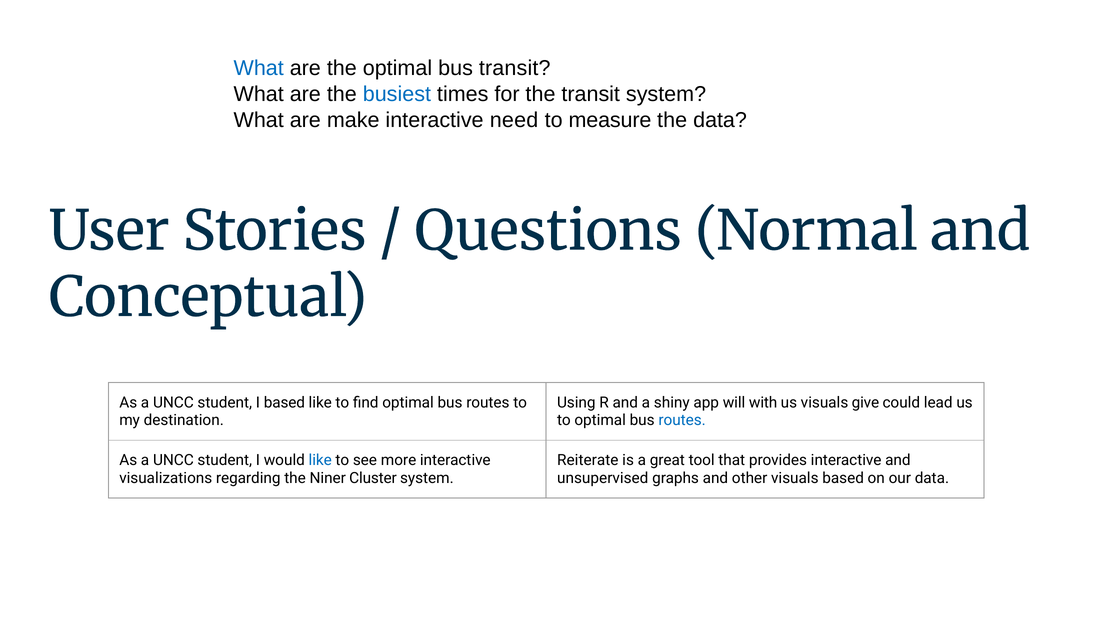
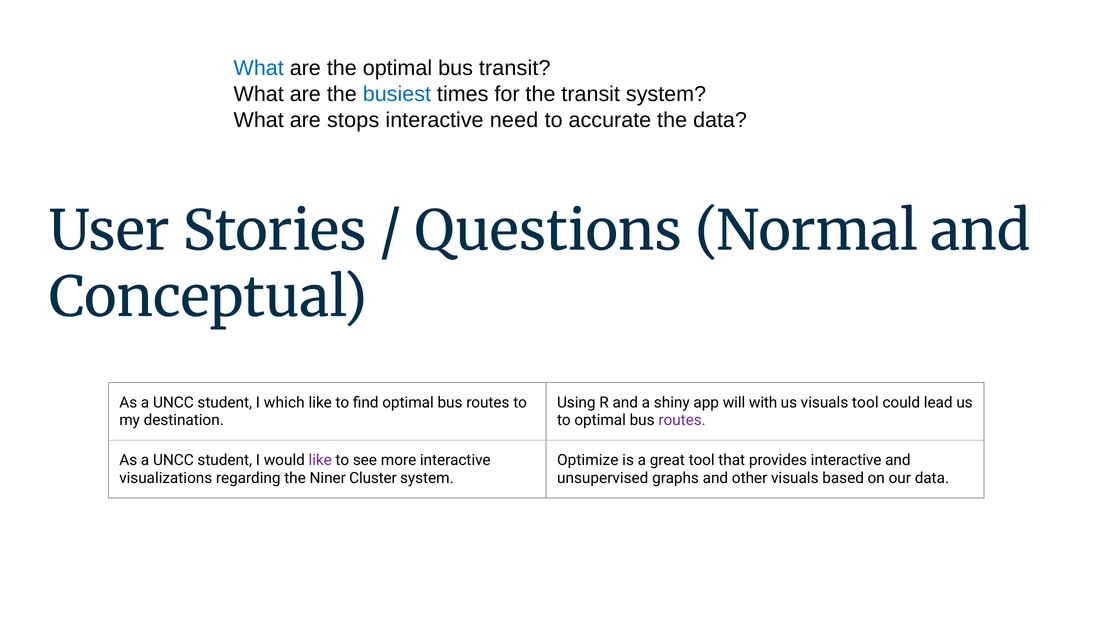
make: make -> stops (353, 120)
measure: measure -> accurate (610, 120)
I based: based -> which (284, 403)
visuals give: give -> tool (865, 403)
routes colour: blue -> purple (682, 421)
like colour: blue -> purple (320, 460)
Reiterate: Reiterate -> Optimize (588, 460)
